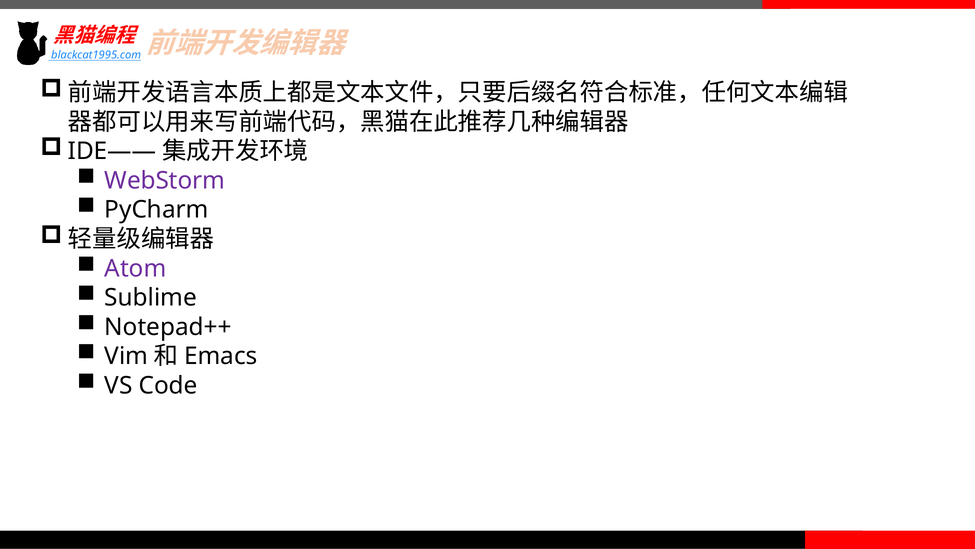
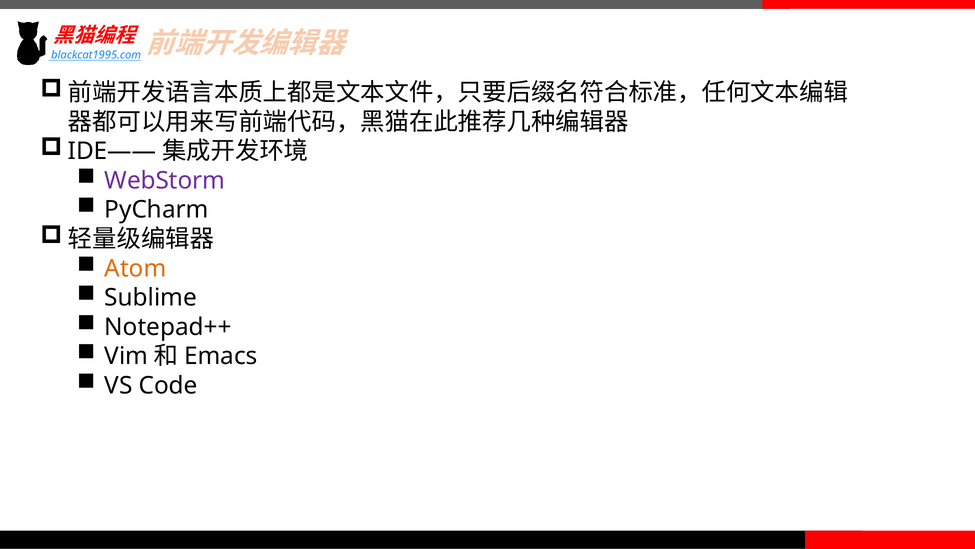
Atom colour: purple -> orange (135, 268)
